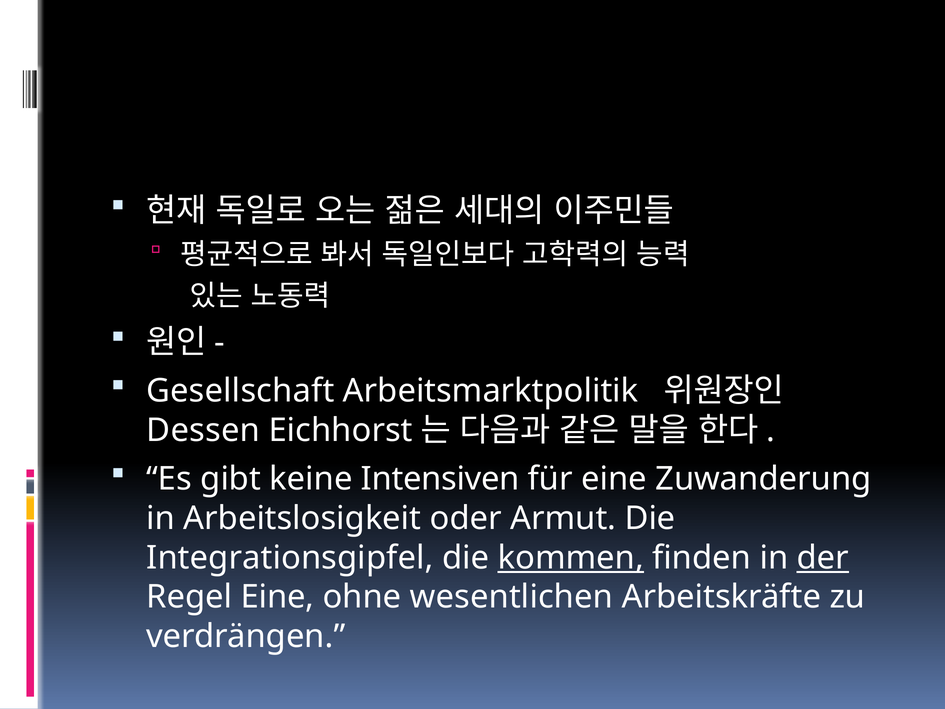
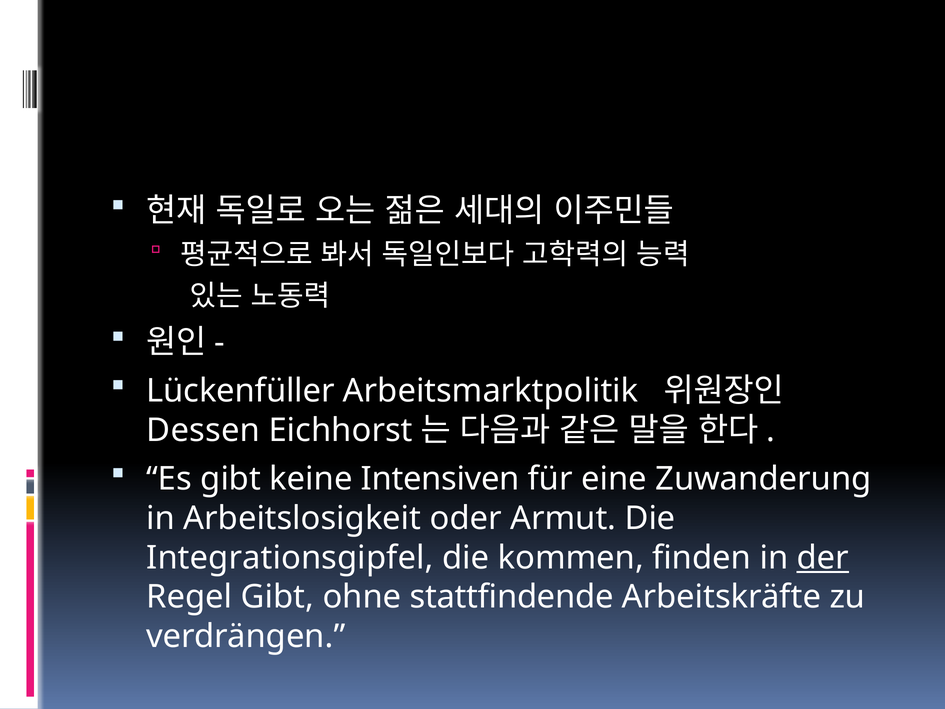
Gesellschaft: Gesellschaft -> Lückenfüller (241, 391)
kommen underline: present -> none (571, 558)
Regel Eine: Eine -> Gibt (277, 597)
wesentlichen: wesentlichen -> stattfindende (512, 597)
